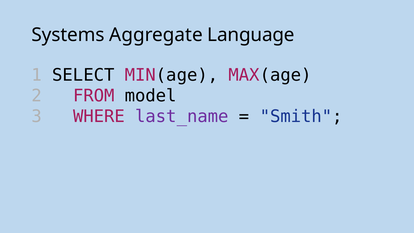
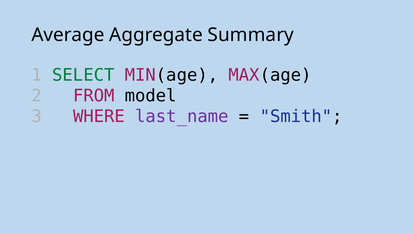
Systems: Systems -> Average (68, 35)
Language: Language -> Summary (251, 35)
SELECT colour: black -> green (83, 75)
